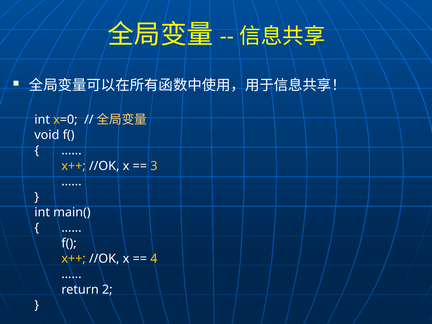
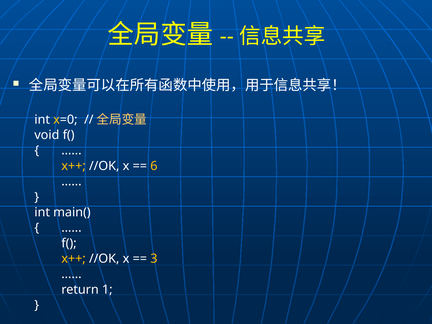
3: 3 -> 6 (154, 166)
4: 4 -> 3 (154, 259)
2: 2 -> 1 (107, 290)
